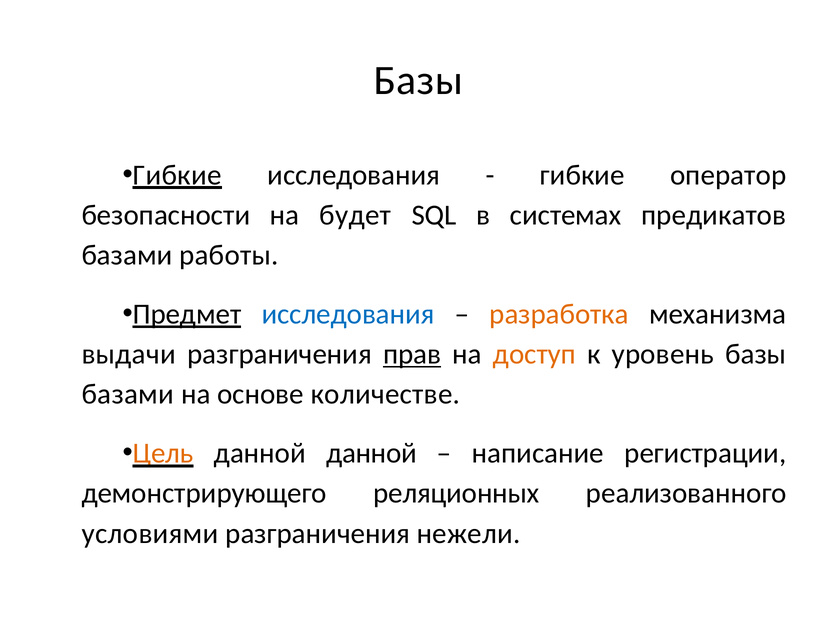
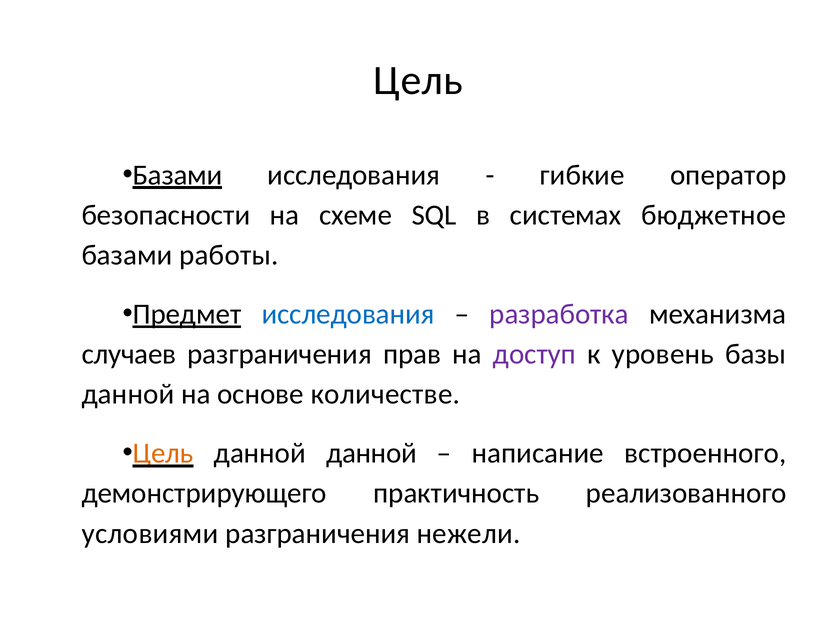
Базы: Базы -> Цель (418, 80)
Гибкие: Гибкие -> Базами (177, 175)
будет: будет -> схеме (355, 215)
предикатов: предикатов -> бюджетное (714, 215)
разработка colour: orange -> purple (559, 315)
выдачи: выдачи -> случаев (129, 355)
прав underline: present -> none (412, 355)
доступ colour: orange -> purple (534, 355)
базами: базами -> данной (128, 395)
регистрации: регистрации -> встроенного (705, 454)
реляционных: реляционных -> практичность (456, 494)
